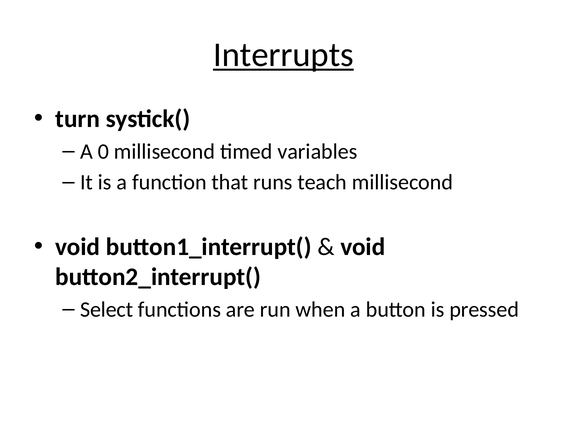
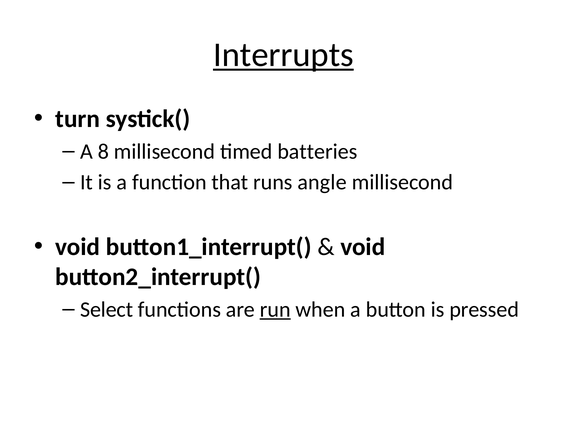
0: 0 -> 8 (103, 152)
variables: variables -> batteries (317, 152)
teach: teach -> angle (322, 182)
run underline: none -> present (275, 310)
